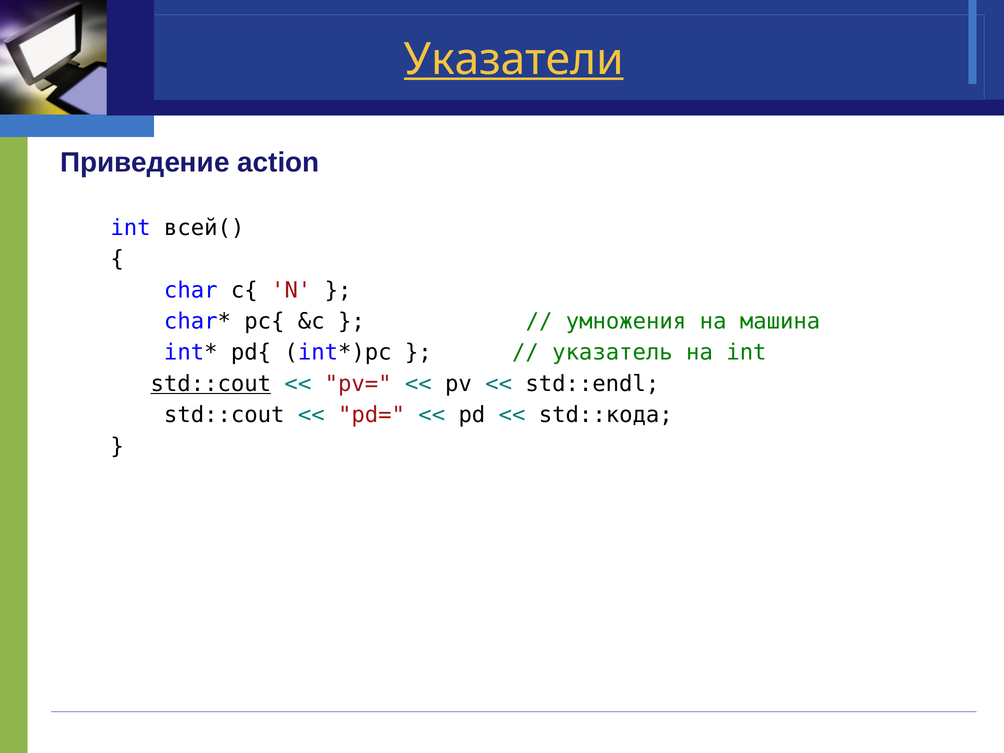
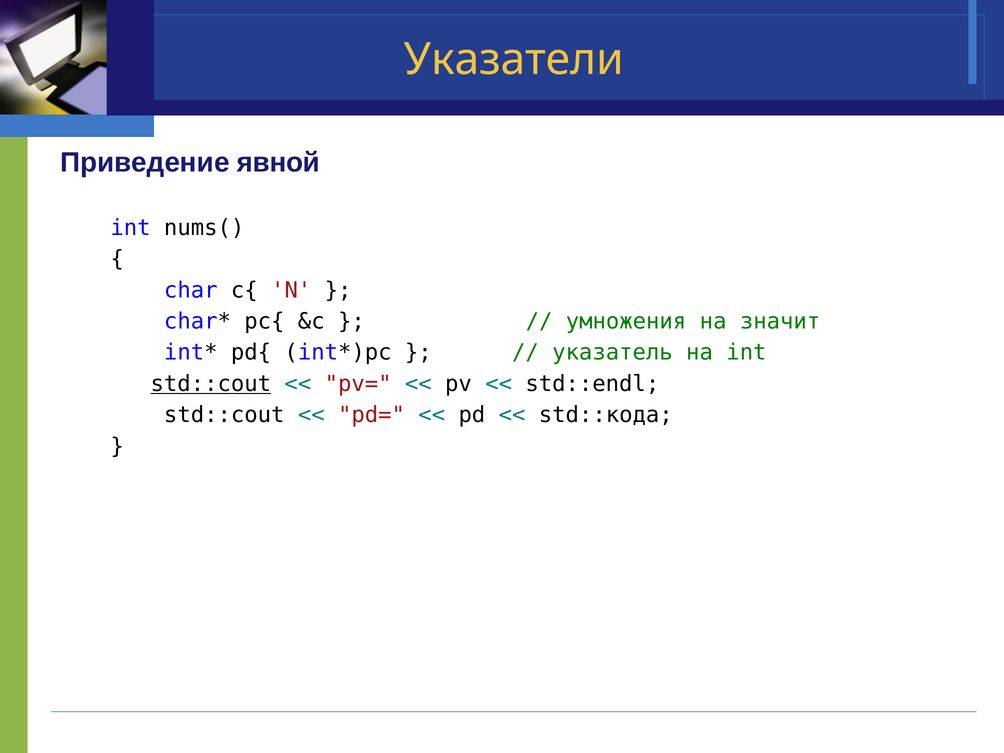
Указатели underline: present -> none (514, 60)
action: action -> явной (278, 162)
всей(: всей( -> nums( (204, 228)
машина: машина -> значит (780, 321)
